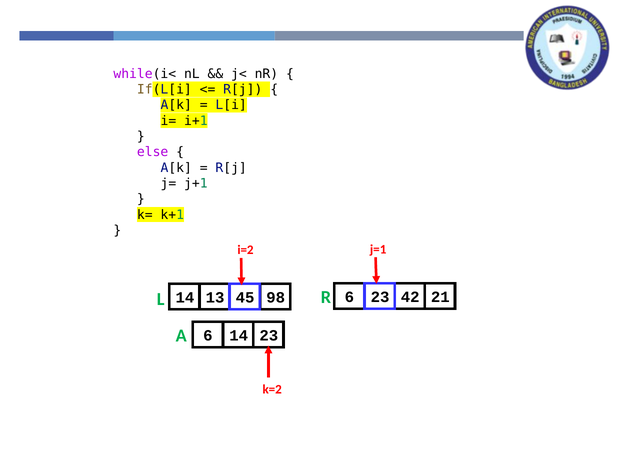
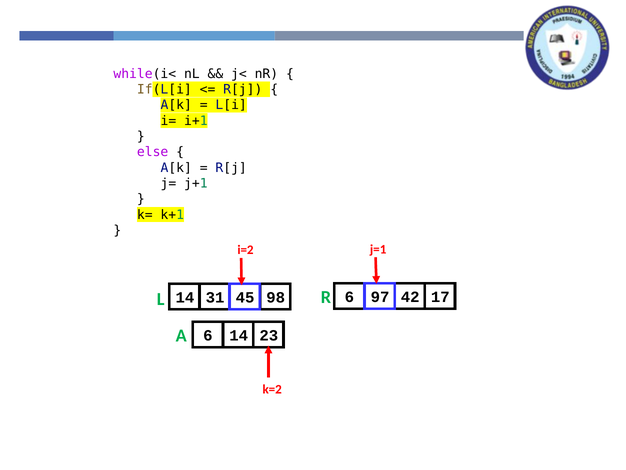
13: 13 -> 31 (215, 297)
45 23: 23 -> 97 (380, 297)
21: 21 -> 17 (440, 297)
